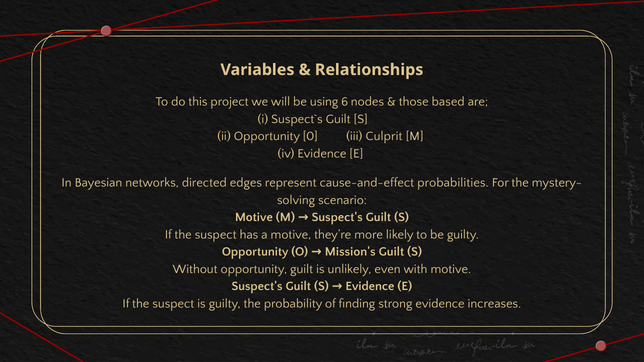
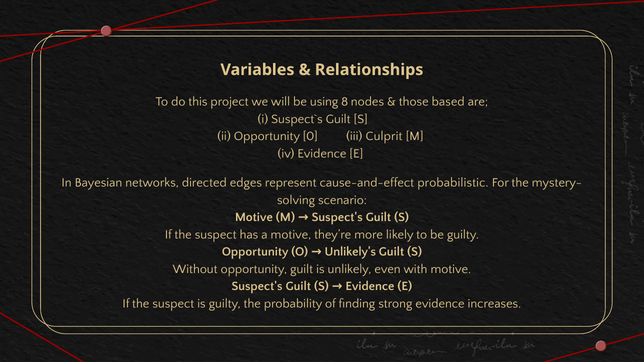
6: 6 -> 8 (345, 102)
probabilities: probabilities -> probabilistic (453, 183)
Mission's: Mission's -> Unlikely's (350, 252)
